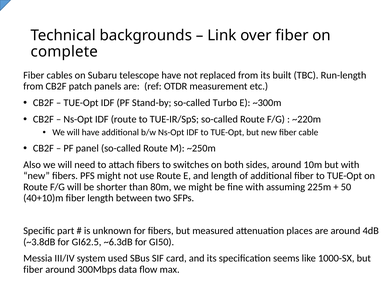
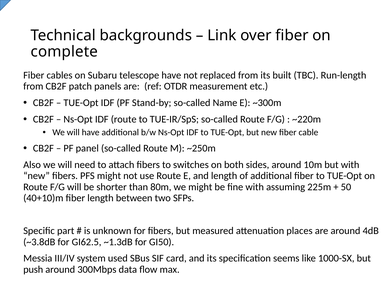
Turbo: Turbo -> Name (225, 103)
~6.3dB: ~6.3dB -> ~1.3dB (118, 242)
fiber: fiber -> push (33, 269)
